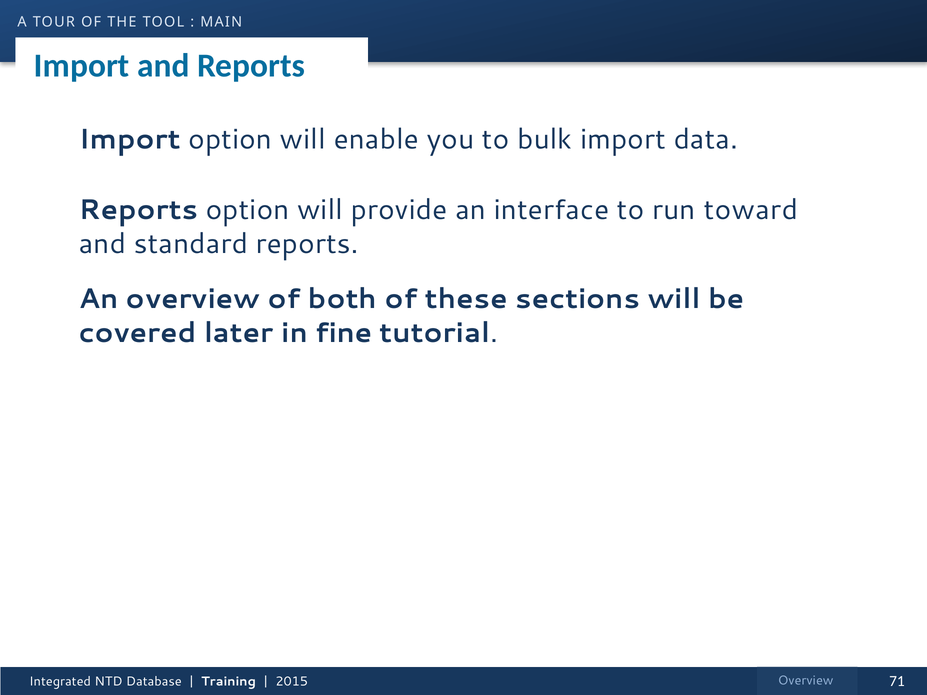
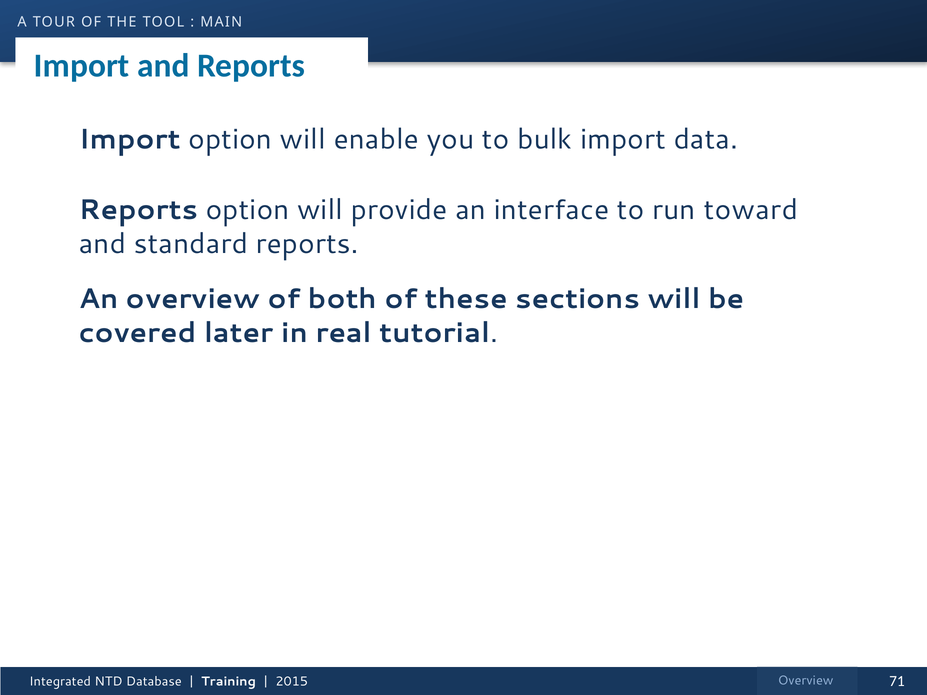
fine: fine -> real (344, 333)
